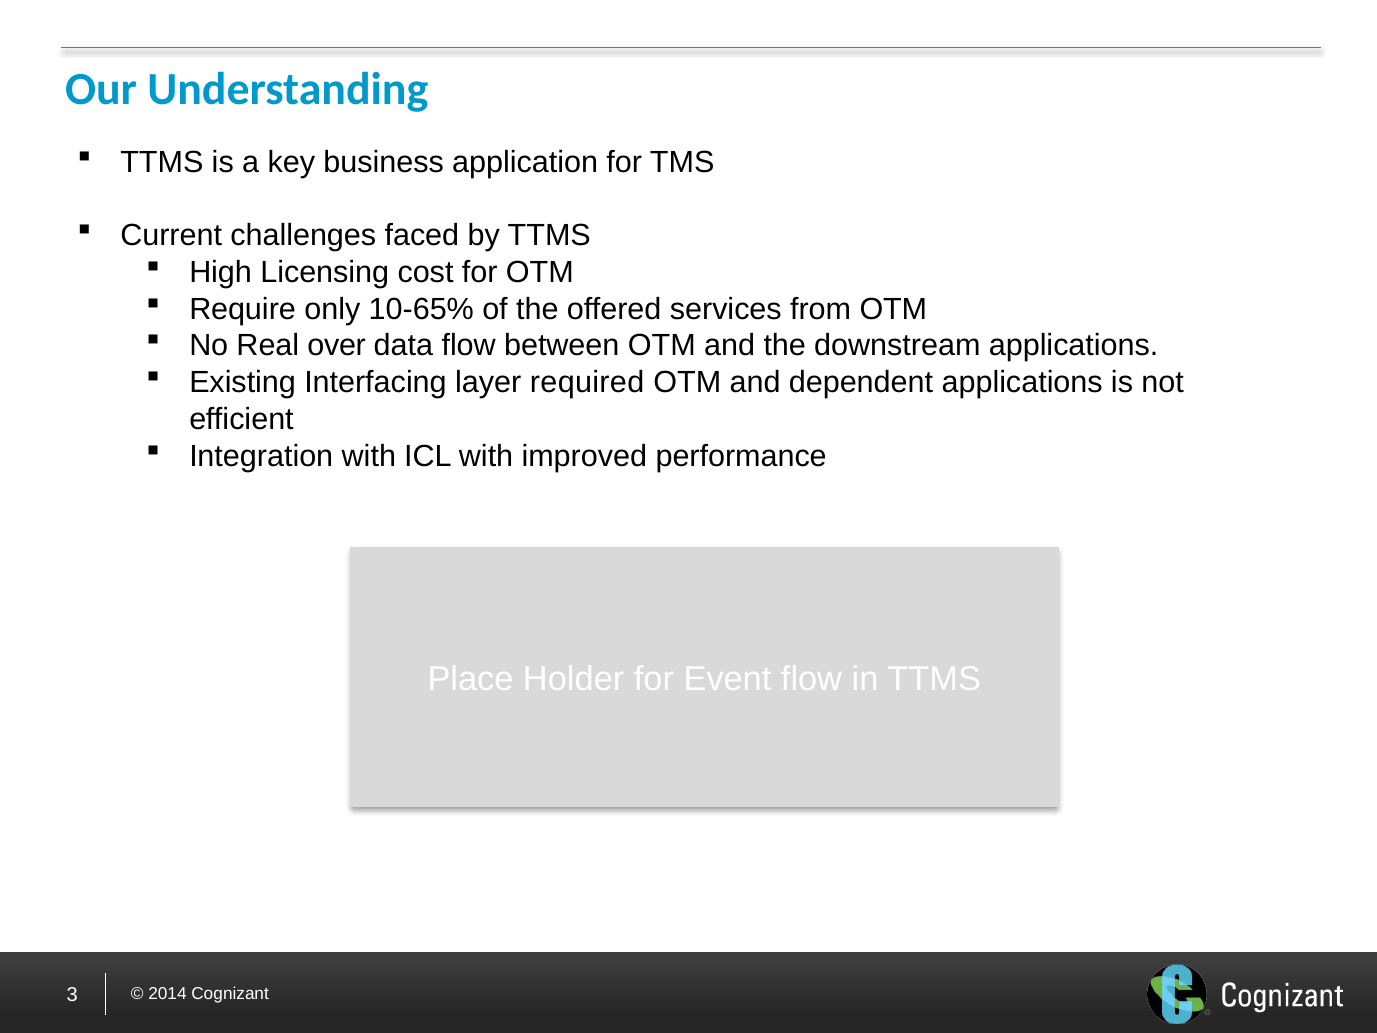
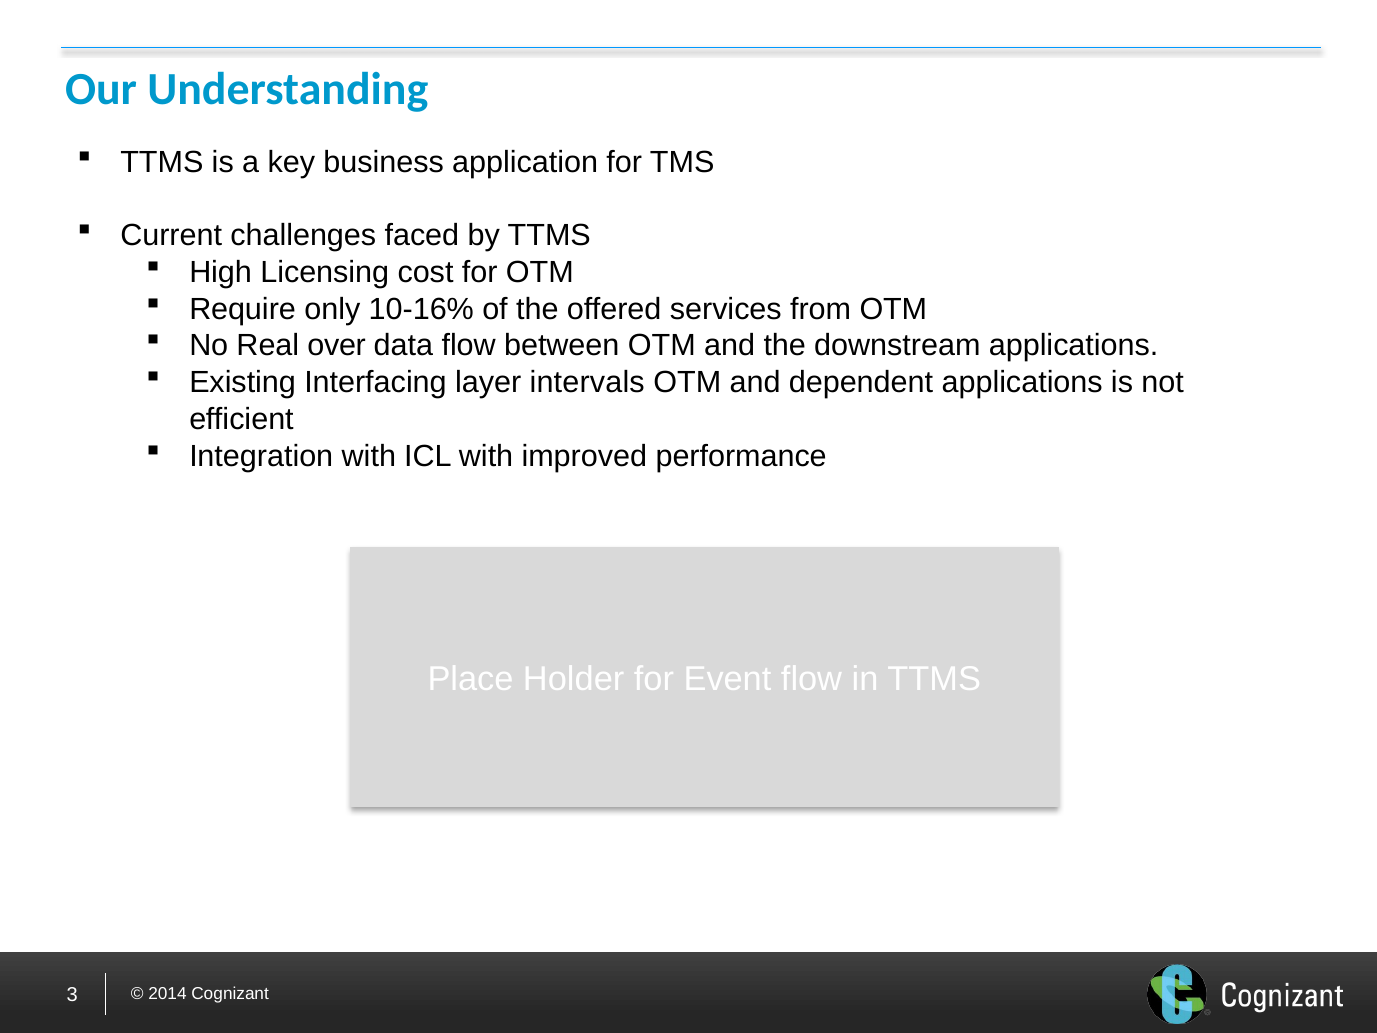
10-65%: 10-65% -> 10-16% (421, 309)
required: required -> intervals (587, 383)
